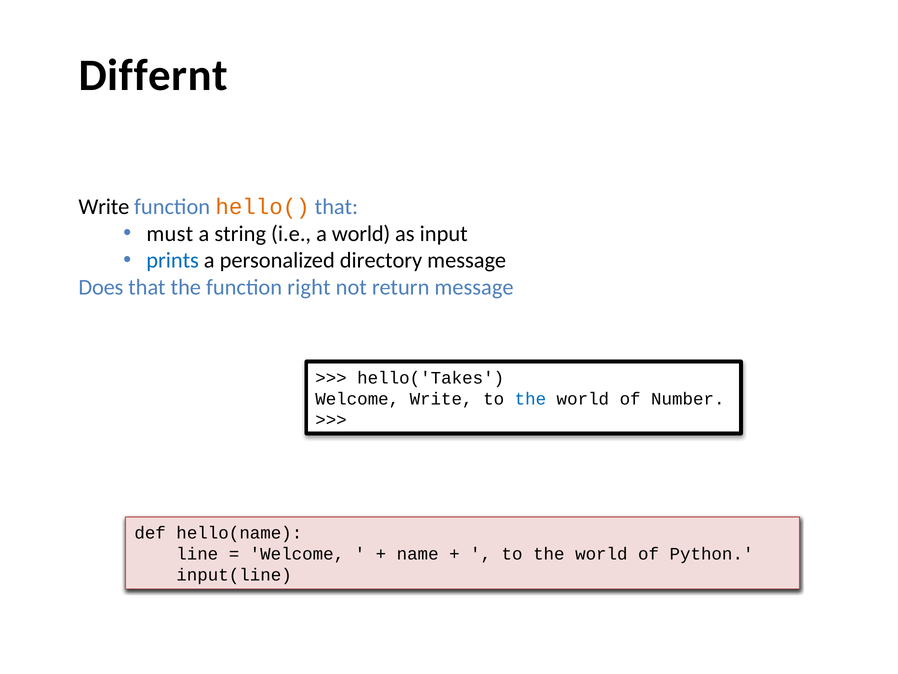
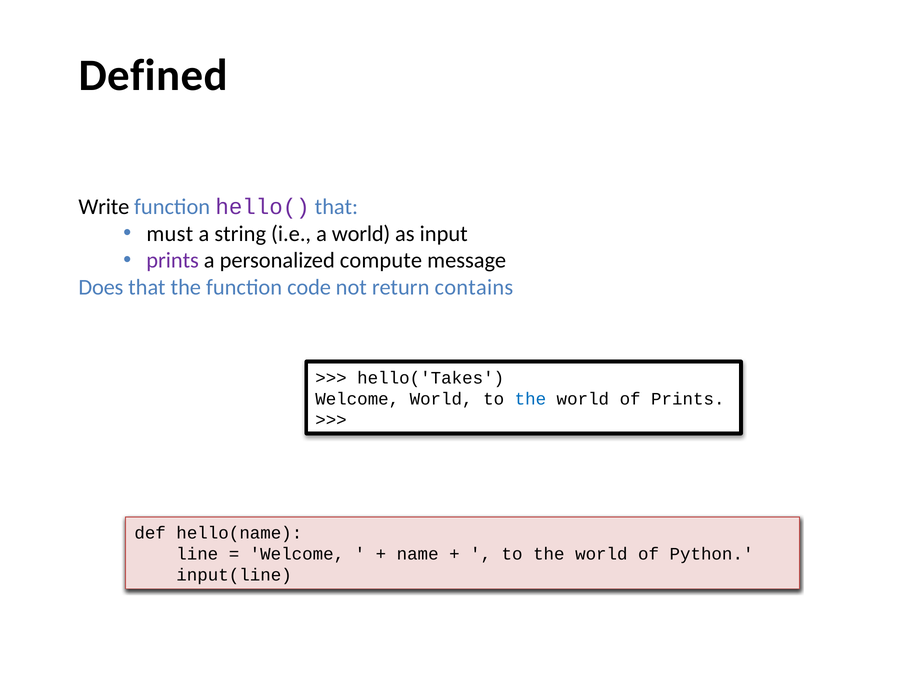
Differnt: Differnt -> Defined (153, 75)
hello( colour: orange -> purple (263, 206)
prints colour: blue -> purple (173, 260)
directory: directory -> compute (381, 260)
right: right -> code (309, 287)
return message: message -> contains (474, 287)
Welcome Write: Write -> World (441, 398)
of Number: Number -> Prints (688, 398)
